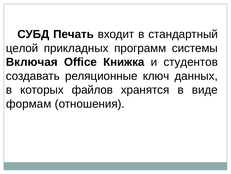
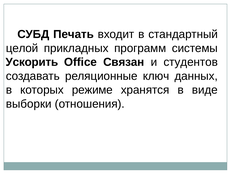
Включая: Включая -> Ускорить (32, 62)
Книжка: Книжка -> Связан (124, 62)
файлов: файлов -> режиме (92, 90)
формам: формам -> выборки (29, 103)
